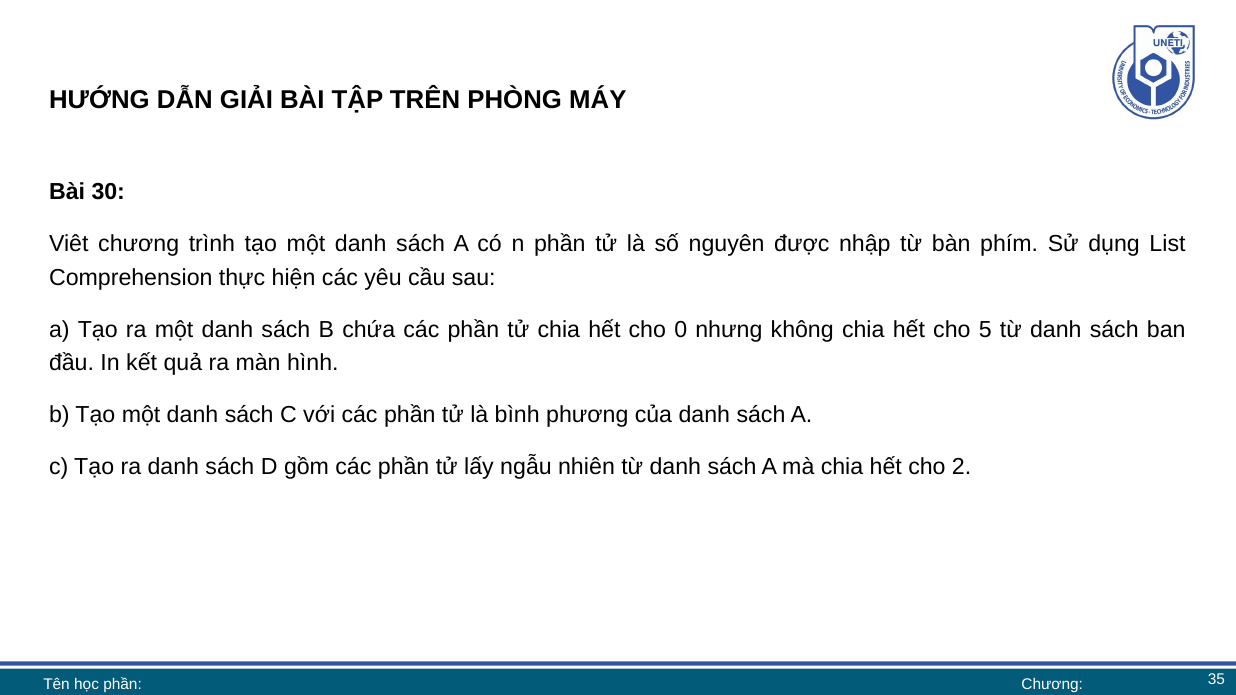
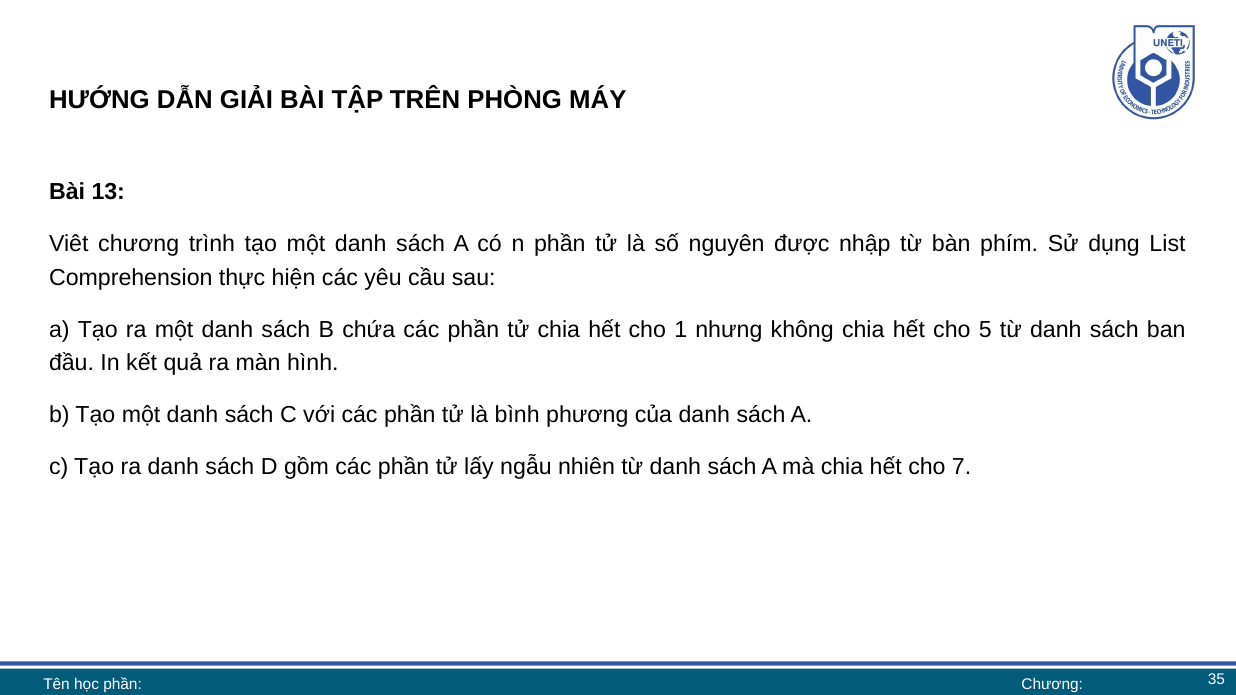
30: 30 -> 13 (108, 192)
0: 0 -> 1 (681, 330)
2: 2 -> 7 (962, 467)
